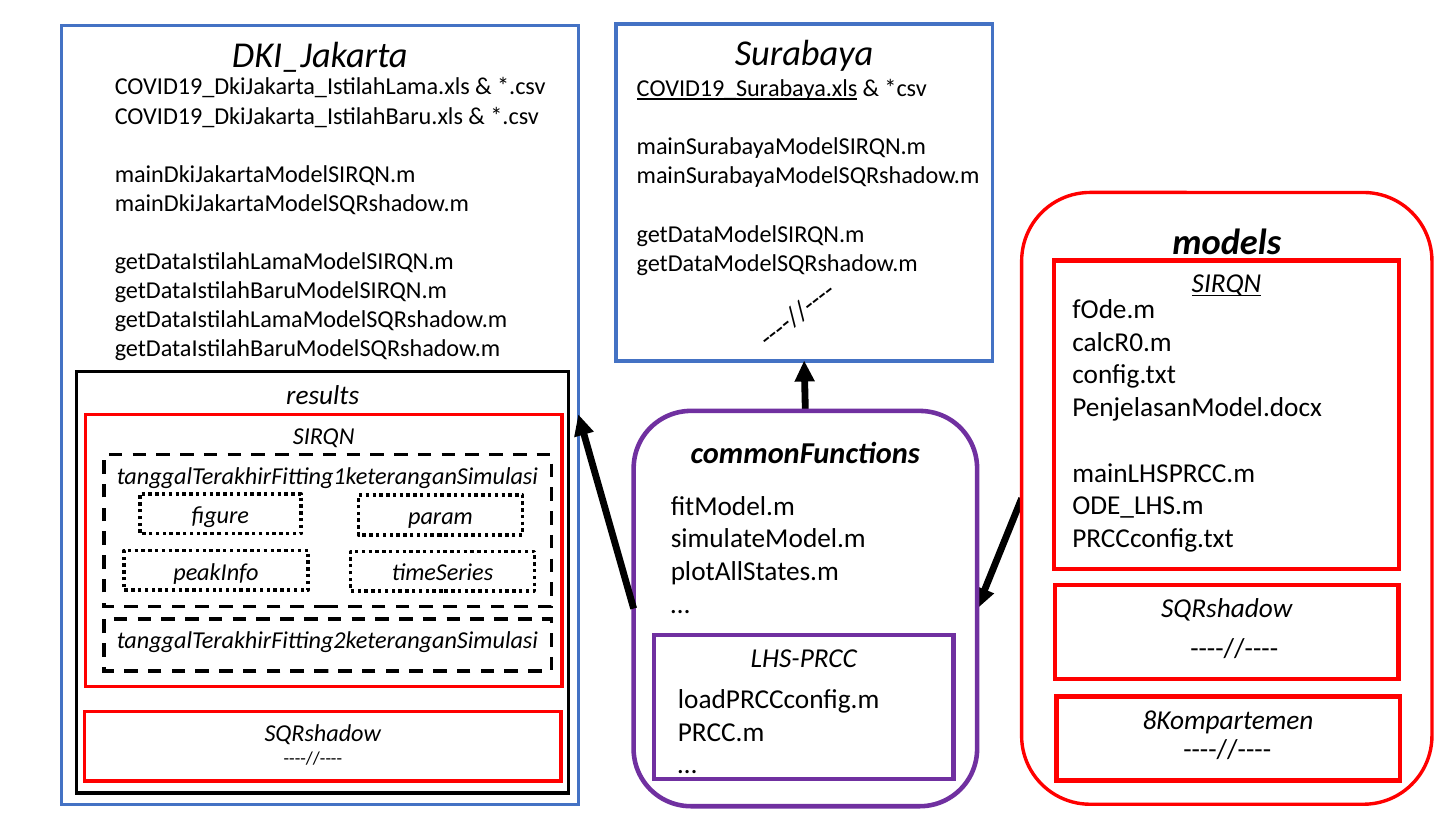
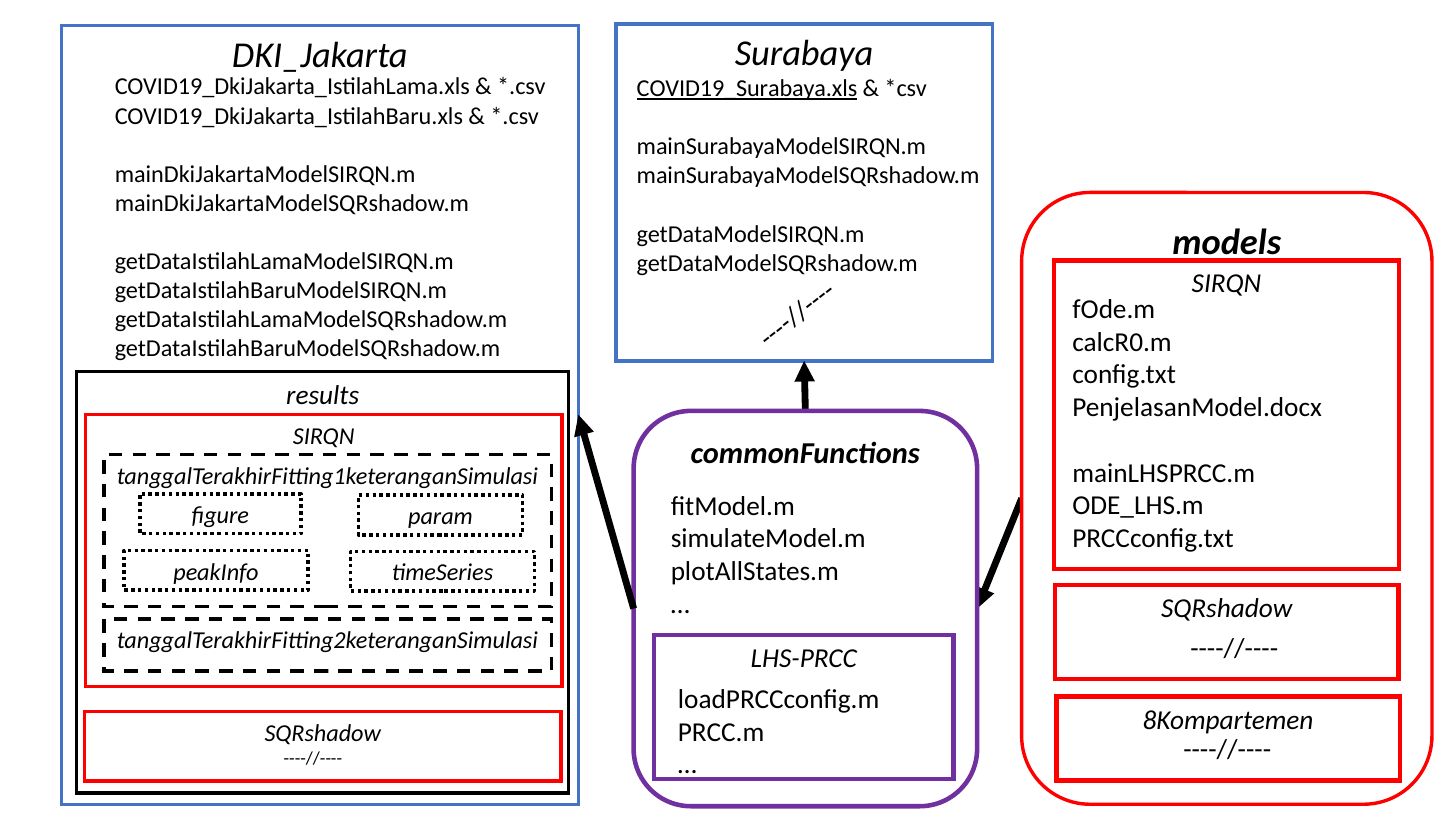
SIRQN underline: present -> none (1226, 284)
